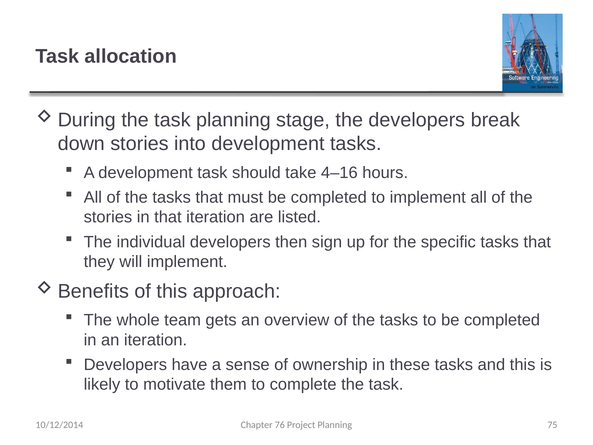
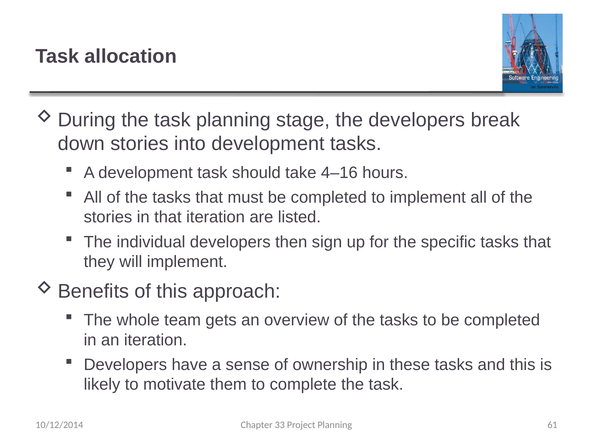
76: 76 -> 33 (280, 425)
75: 75 -> 61 (552, 425)
